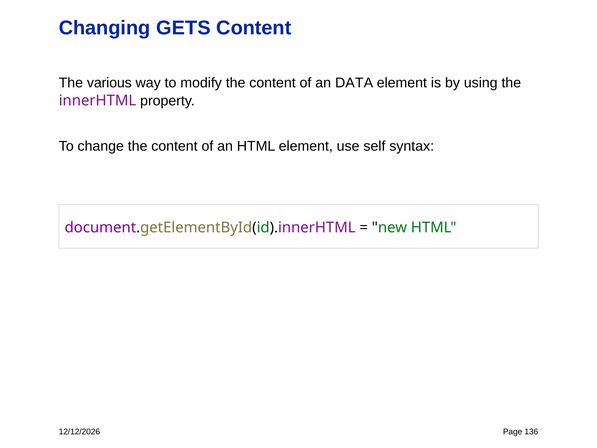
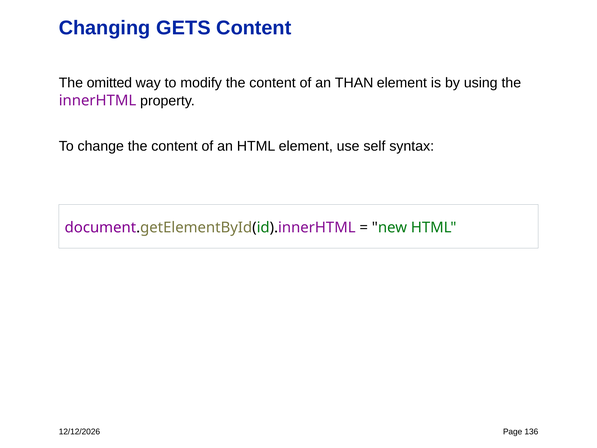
various: various -> omitted (109, 83)
DATA: DATA -> THAN (354, 83)
